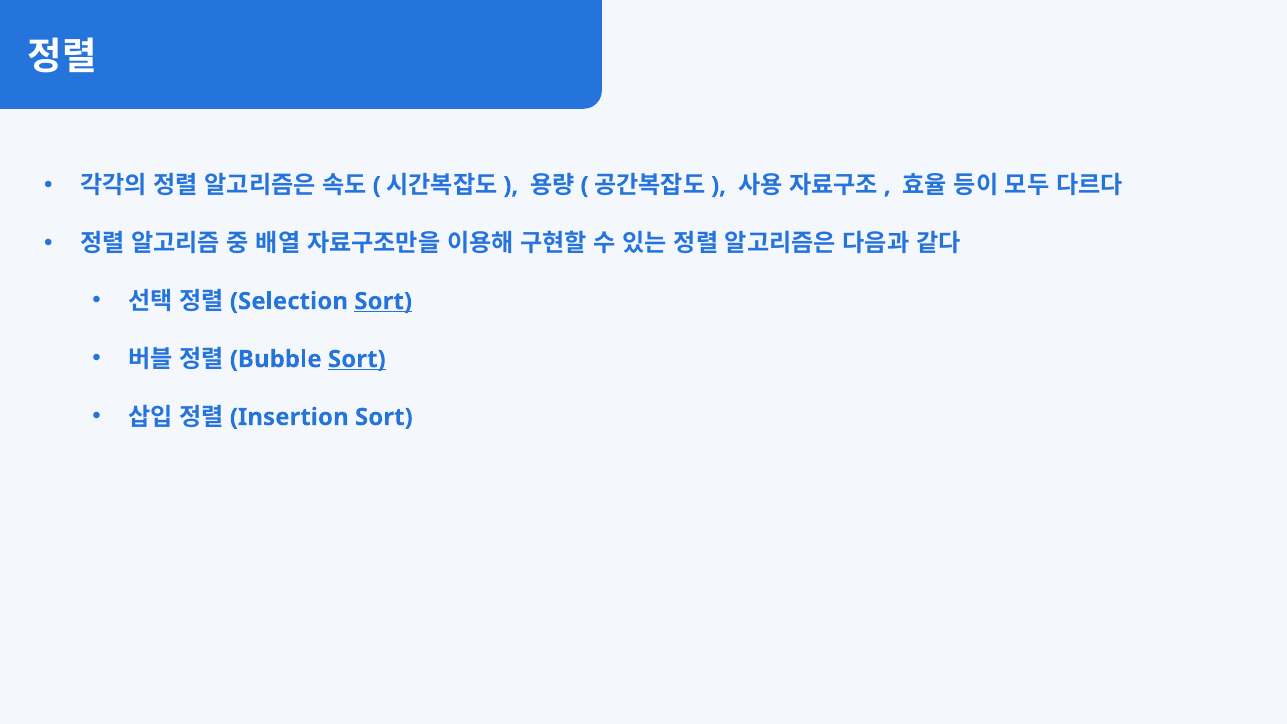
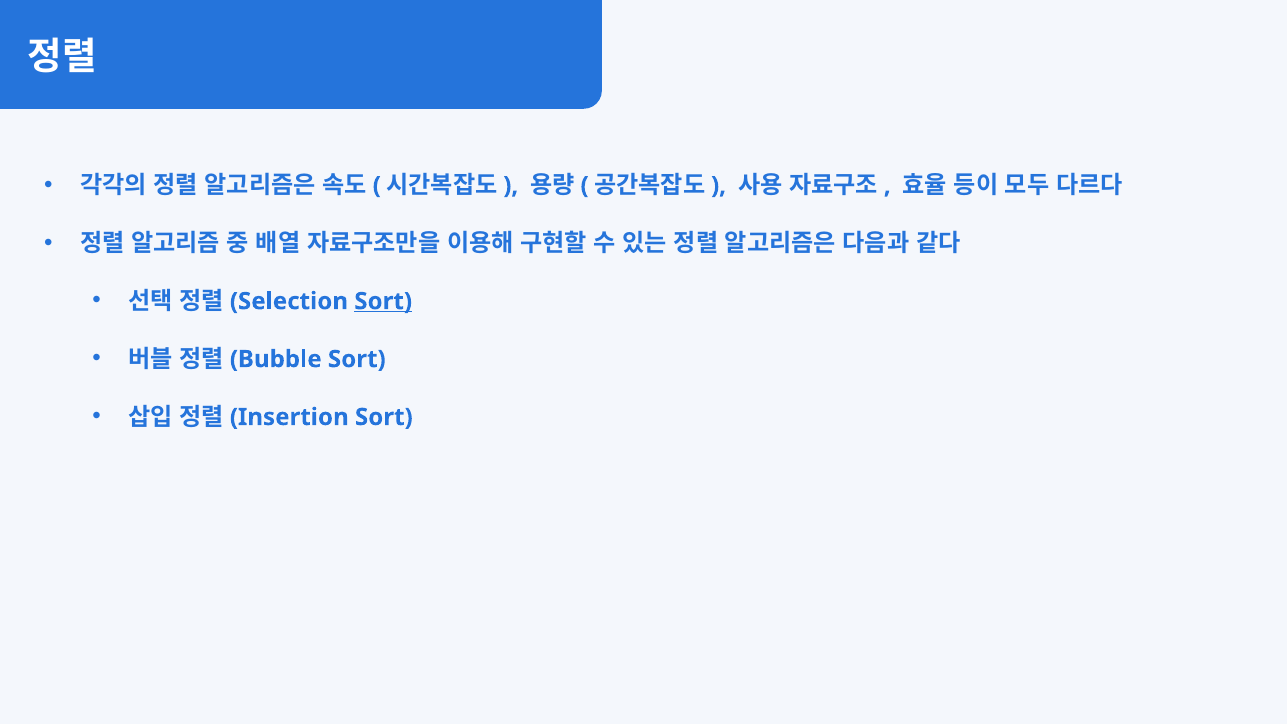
Sort underline: present -> none (357, 359)
